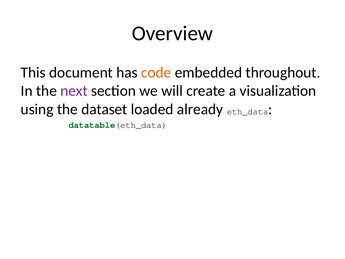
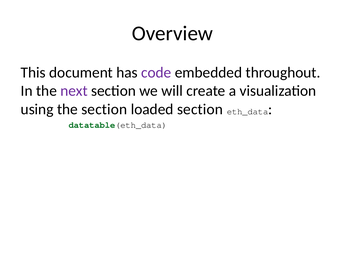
code colour: orange -> purple (156, 72)
the dataset: dataset -> section (104, 109)
loaded already: already -> section (200, 109)
